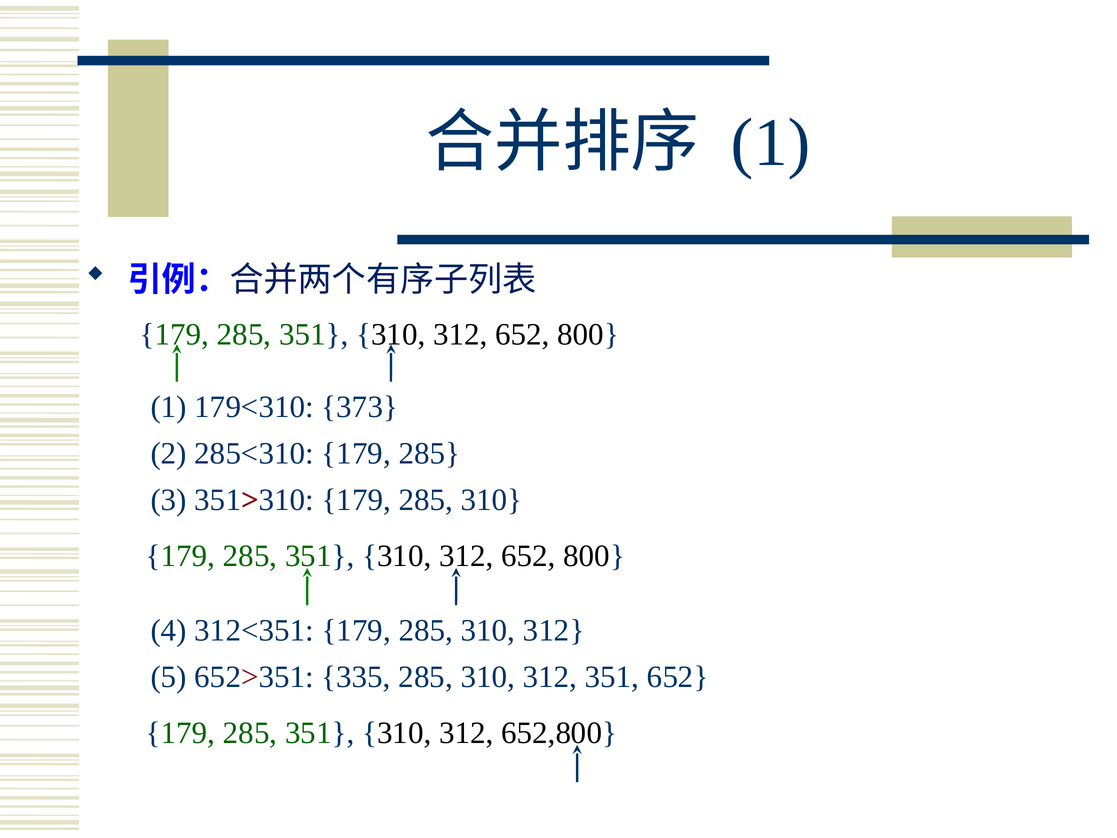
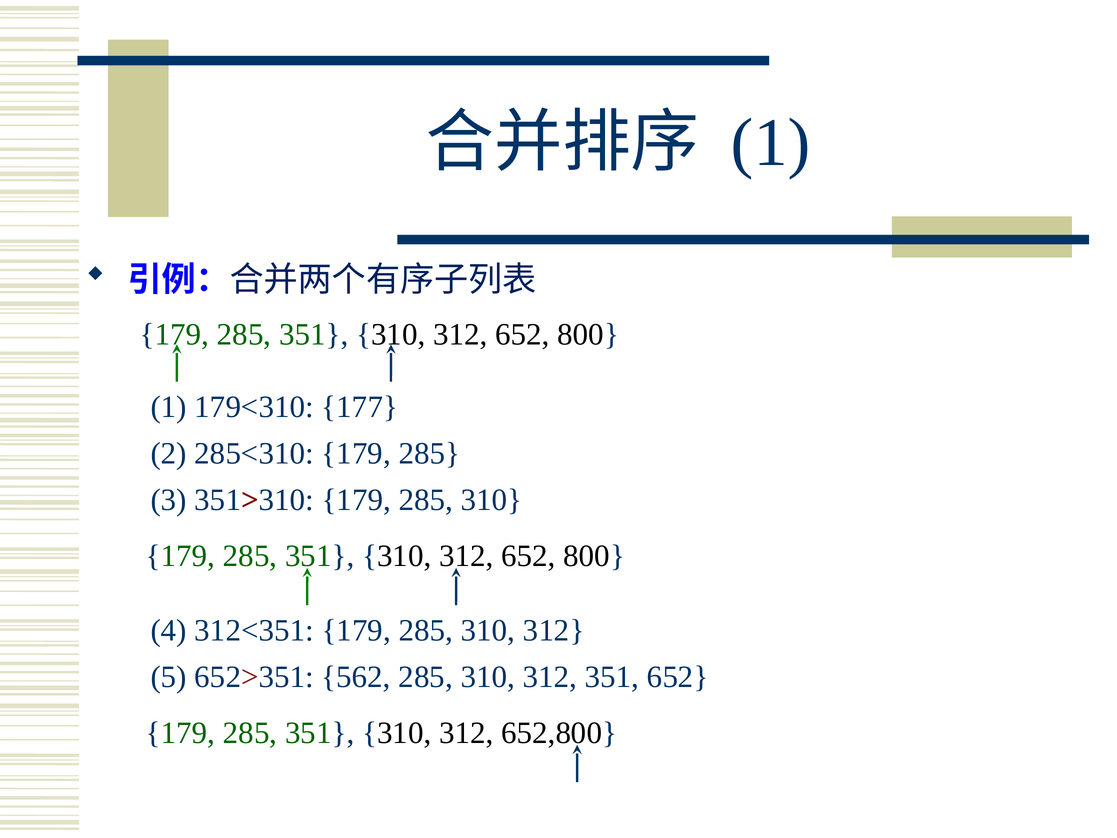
373: 373 -> 177 (360, 407)
335: 335 -> 562 (356, 677)
